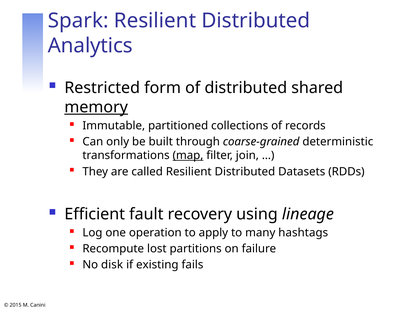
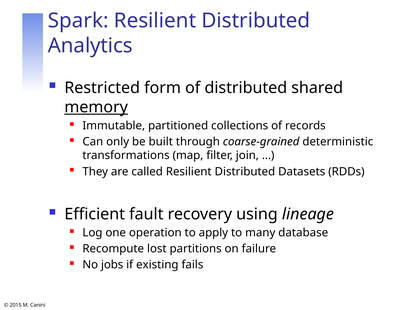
map underline: present -> none (188, 155)
hashtags: hashtags -> database (303, 233)
disk: disk -> jobs (112, 265)
